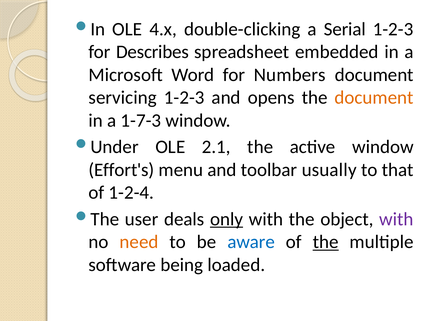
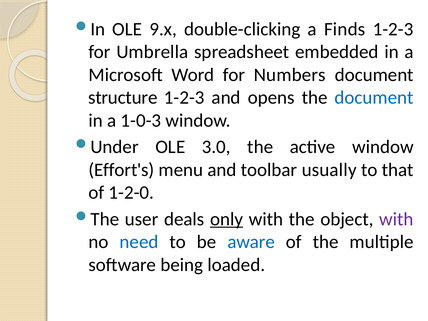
4.x: 4.x -> 9.x (163, 29)
Serial: Serial -> Finds (345, 29)
Describes: Describes -> Umbrella (152, 52)
servicing: servicing -> structure (123, 98)
document colour: orange -> blue (374, 98)
1-7-3: 1-7-3 -> 1-0-3 (141, 121)
2.1: 2.1 -> 3.0 (216, 147)
1-2-4: 1-2-4 -> 1-2-0 (131, 193)
need colour: orange -> blue (139, 242)
the underline: present -> none (326, 242)
